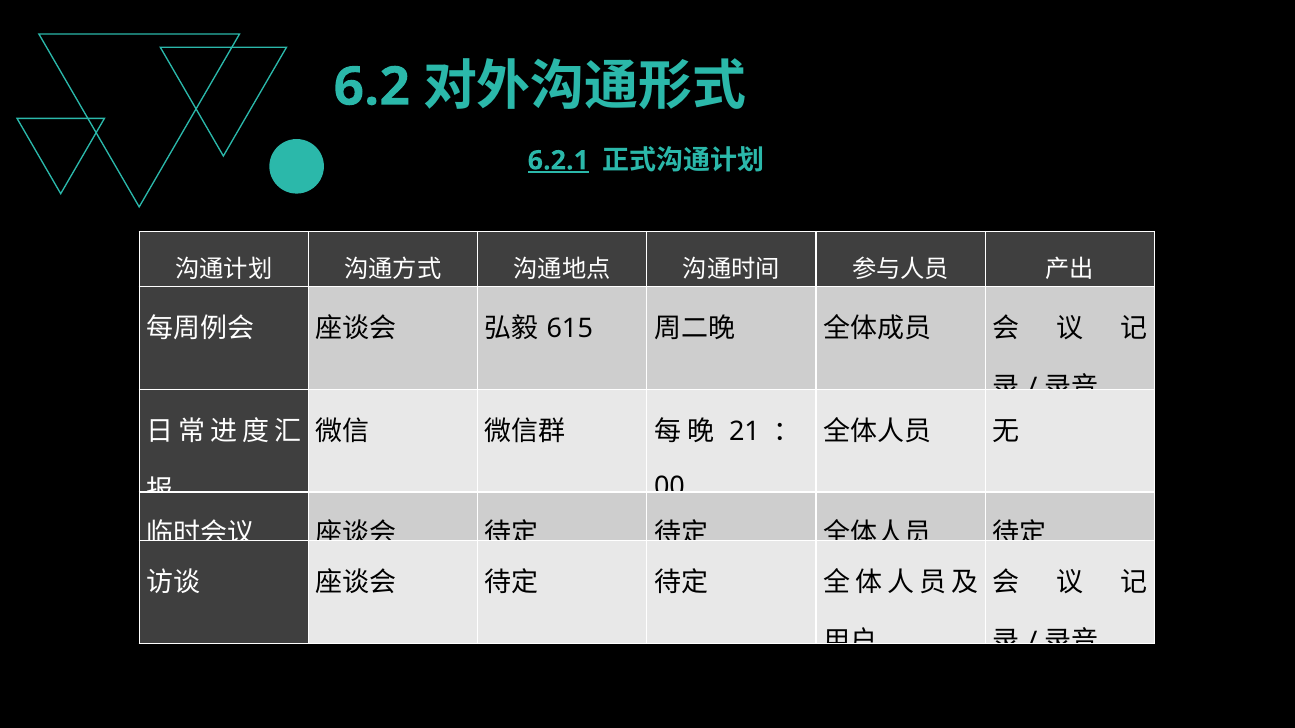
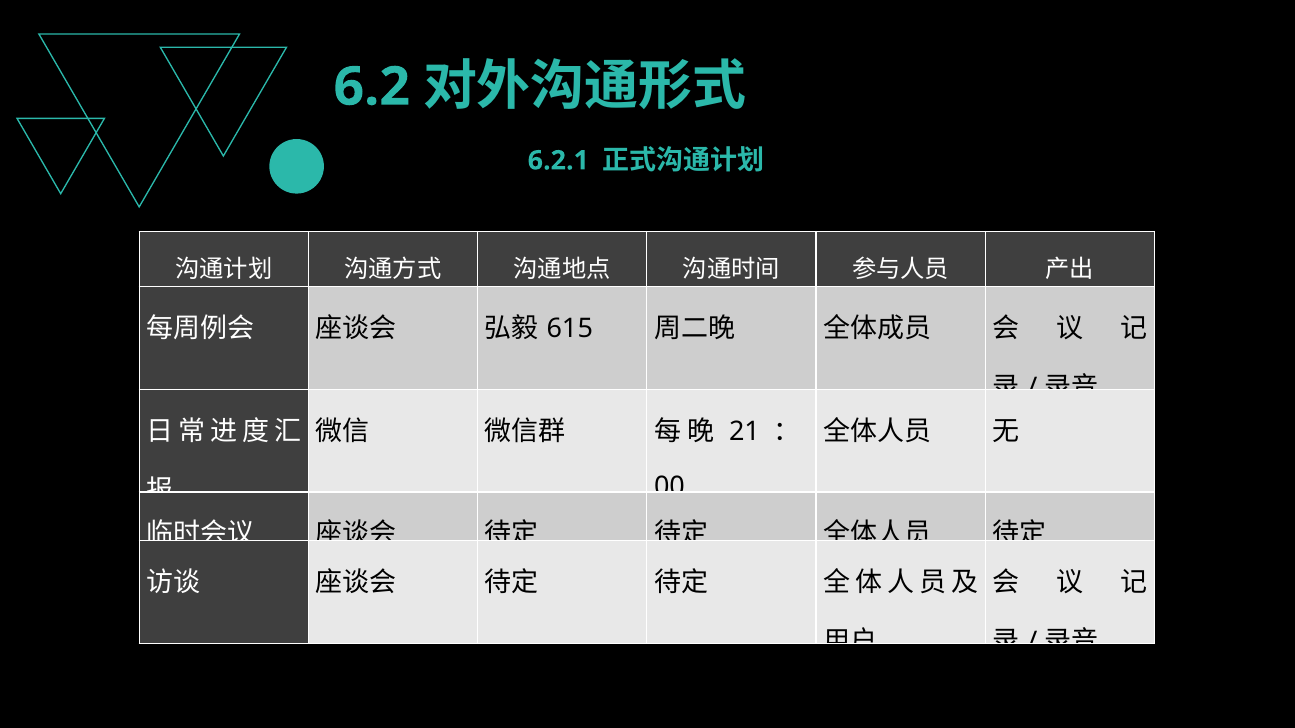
6.2.1 underline: present -> none (558, 161)
